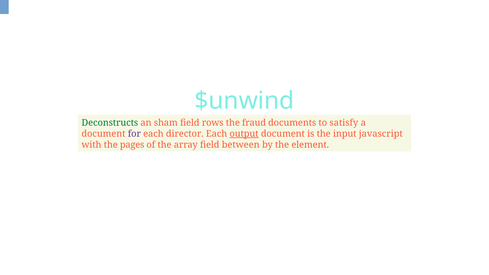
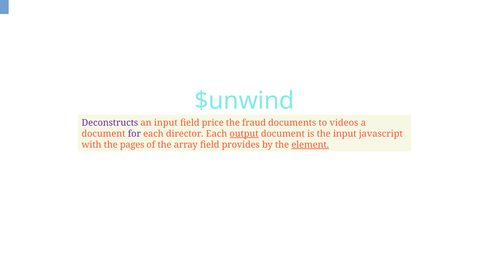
Deconstructs colour: green -> purple (110, 123)
an sham: sham -> input (166, 123)
rows: rows -> price (213, 123)
satisfy: satisfy -> videos (344, 123)
between: between -> provides (241, 145)
element underline: none -> present (310, 145)
